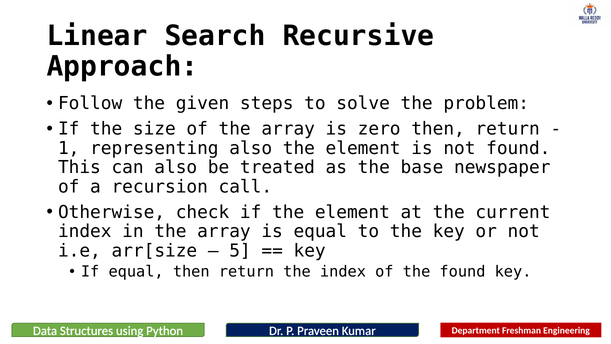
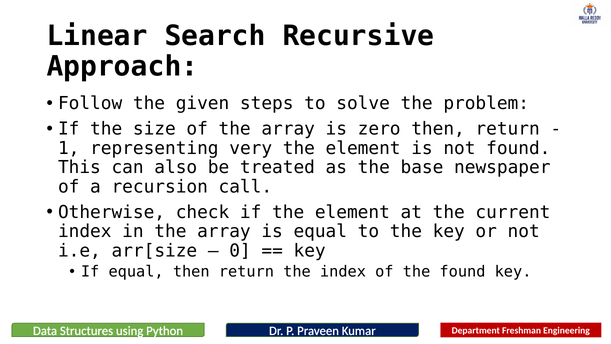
representing also: also -> very (251, 148)
5: 5 -> 0 (240, 251)
